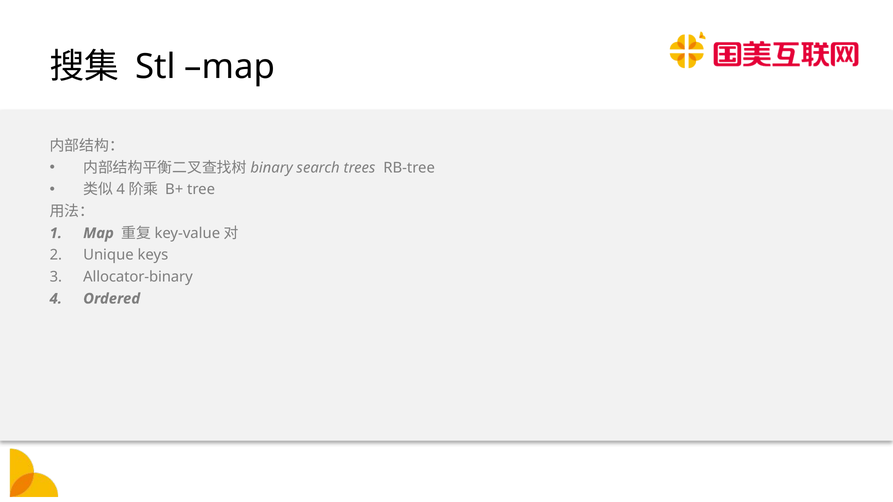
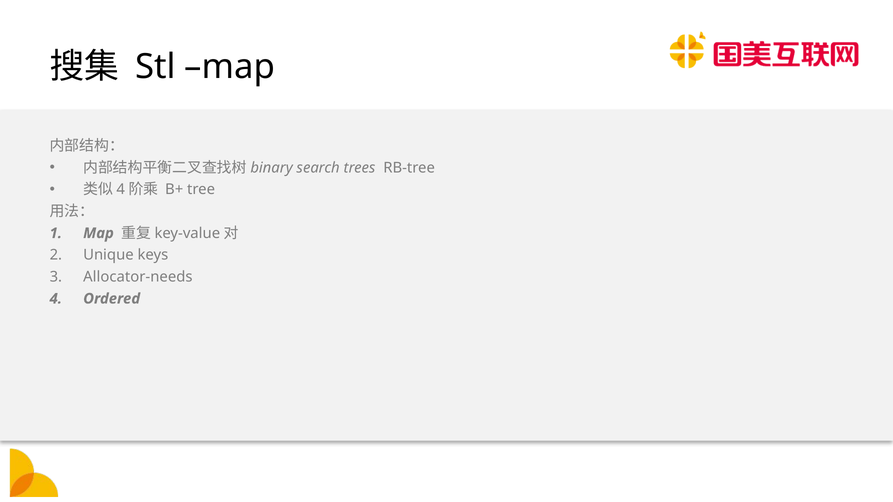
Allocator-binary: Allocator-binary -> Allocator-needs (138, 277)
